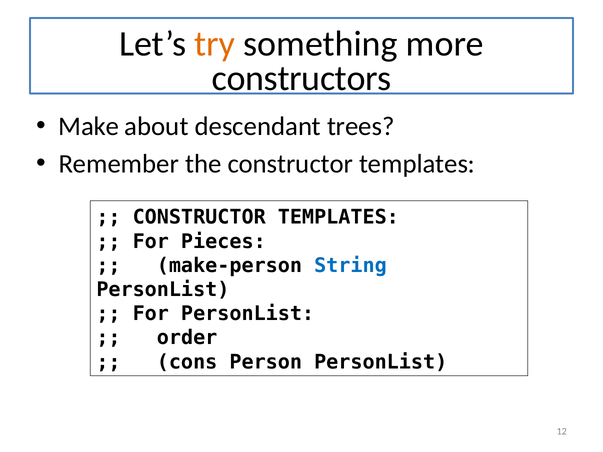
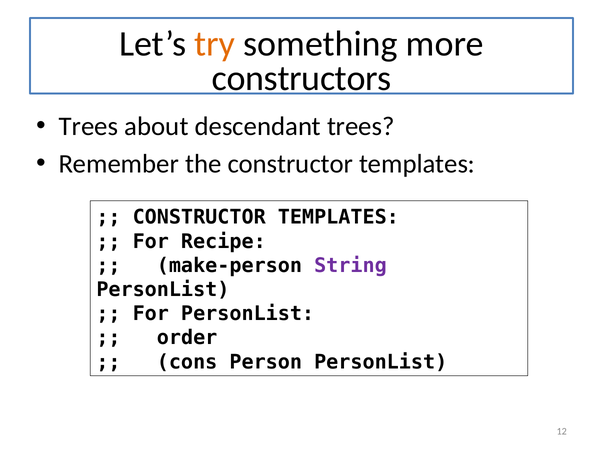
Make: Make -> Trees (89, 126)
Pieces: Pieces -> Recipe (223, 242)
String colour: blue -> purple (350, 266)
